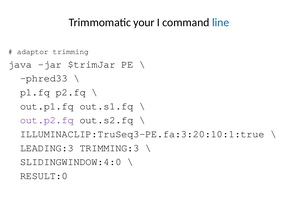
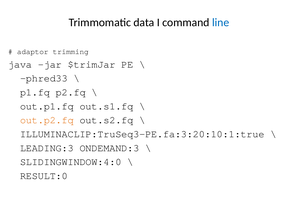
your: your -> data (144, 22)
out.p2.fq colour: purple -> orange (47, 120)
TRIMMING:3: TRIMMING:3 -> ONDEMAND:3 (109, 148)
